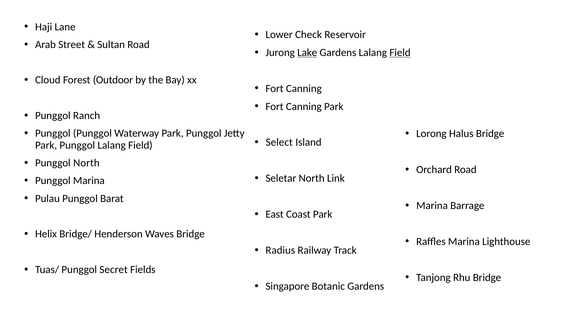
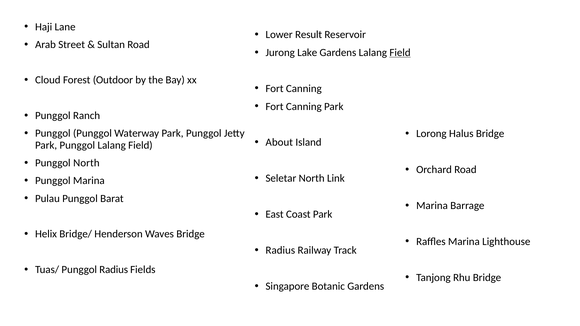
Check: Check -> Result (309, 35)
Lake underline: present -> none (307, 53)
Select: Select -> About (279, 142)
Punggol Secret: Secret -> Radius (114, 270)
